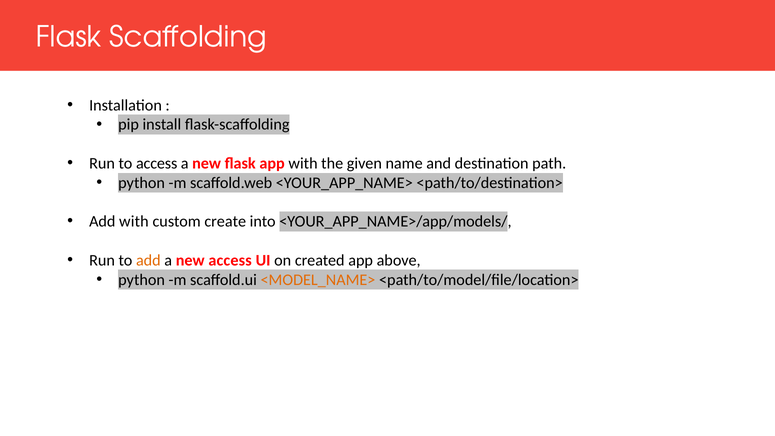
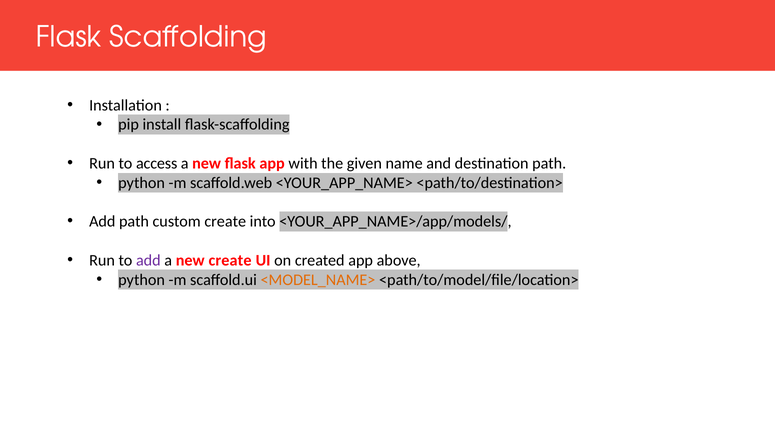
Add with: with -> path (134, 222)
add colour: orange -> purple (148, 260)
new access: access -> create (230, 260)
